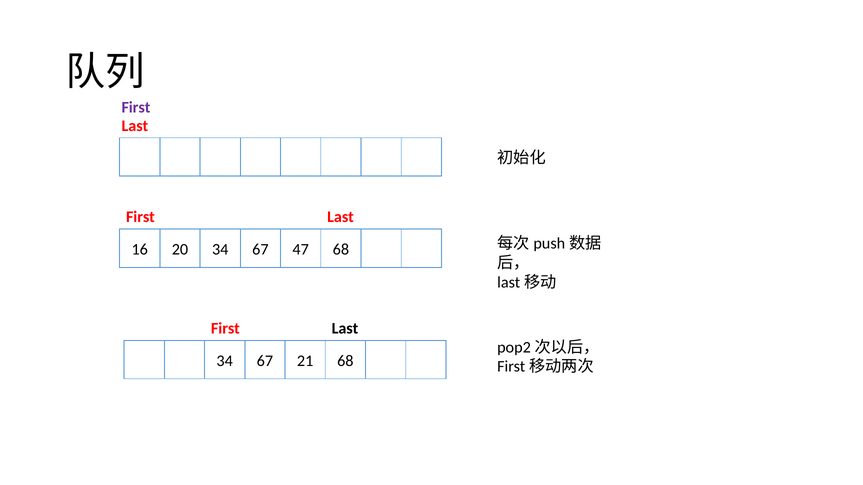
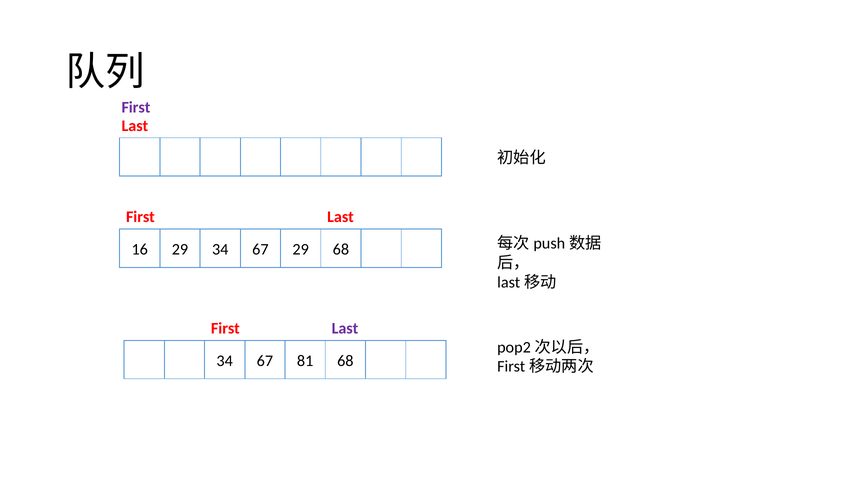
16 20: 20 -> 29 (180, 250)
67 47: 47 -> 29 (301, 250)
Last colour: black -> purple (345, 329)
21: 21 -> 81 (305, 361)
